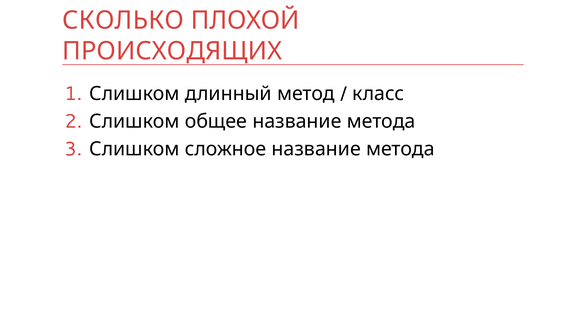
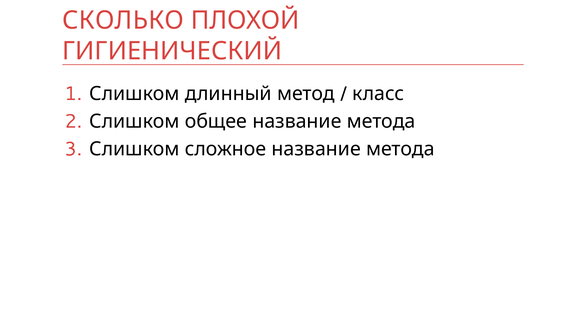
ПРОИСХОДЯЩИХ: ПРОИСХОДЯЩИХ -> ГИГИЕНИЧЕСКИЙ (172, 51)
